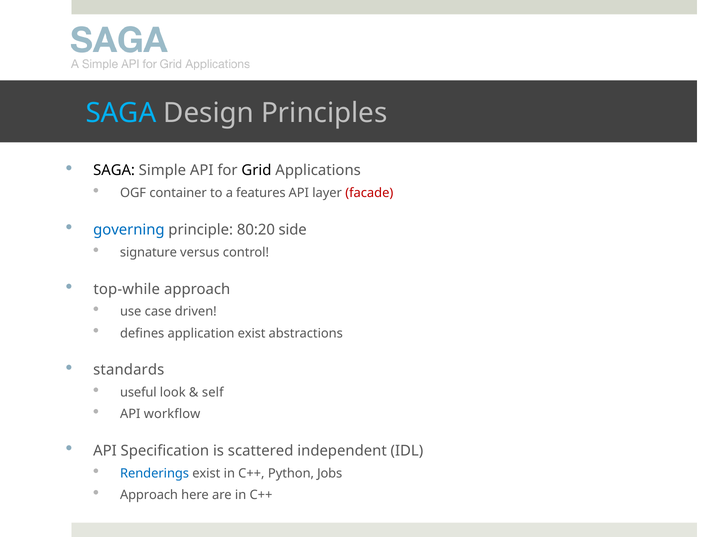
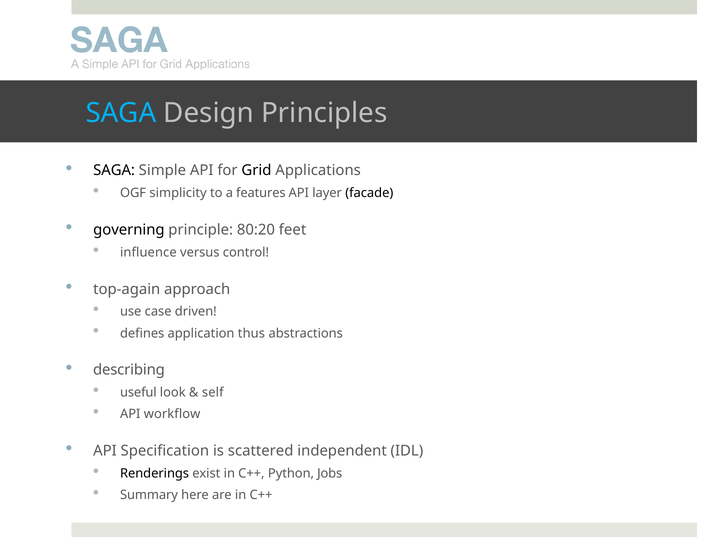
container: container -> simplicity (178, 193)
facade colour: red -> black (369, 193)
governing colour: blue -> black (129, 230)
side: side -> feet (293, 230)
signature: signature -> influence (148, 252)
top-while: top-while -> top-again (127, 289)
application exist: exist -> thus (251, 333)
standards: standards -> describing (129, 369)
Renderings colour: blue -> black (155, 473)
Approach: Approach -> Summary (149, 494)
